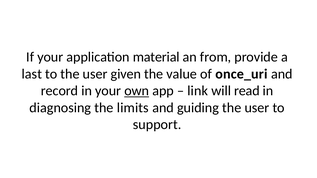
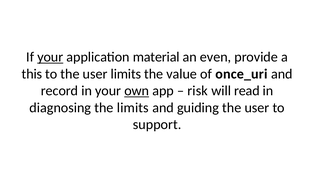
your underline: none -> present (50, 57)
from: from -> even (216, 57)
last: last -> this (32, 74)
user given: given -> limits (126, 74)
link: link -> risk (198, 91)
